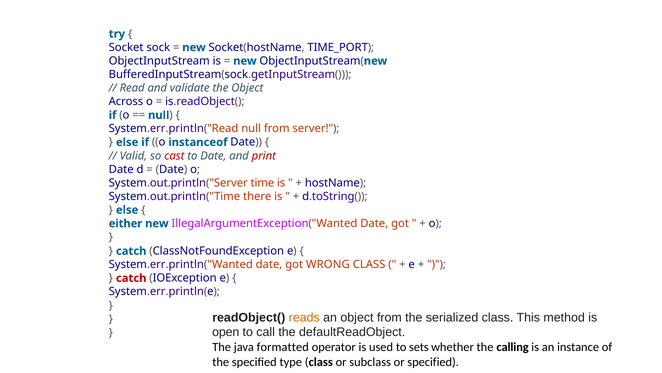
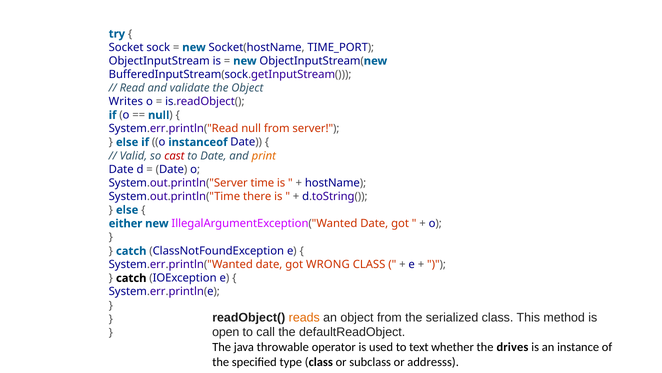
Across: Across -> Writes (126, 101)
print colour: red -> orange (264, 156)
catch colour: red -> black (131, 278)
formatted: formatted -> throwable (283, 347)
sets: sets -> text (419, 347)
calling: calling -> drives (512, 347)
or specified: specified -> addresss (433, 362)
